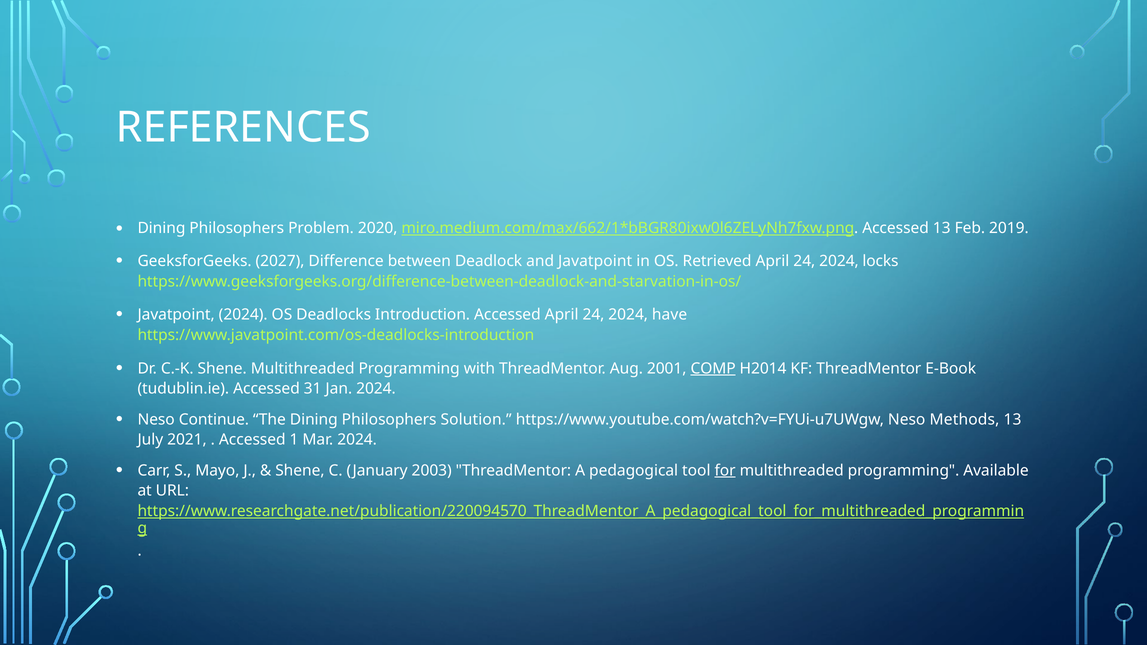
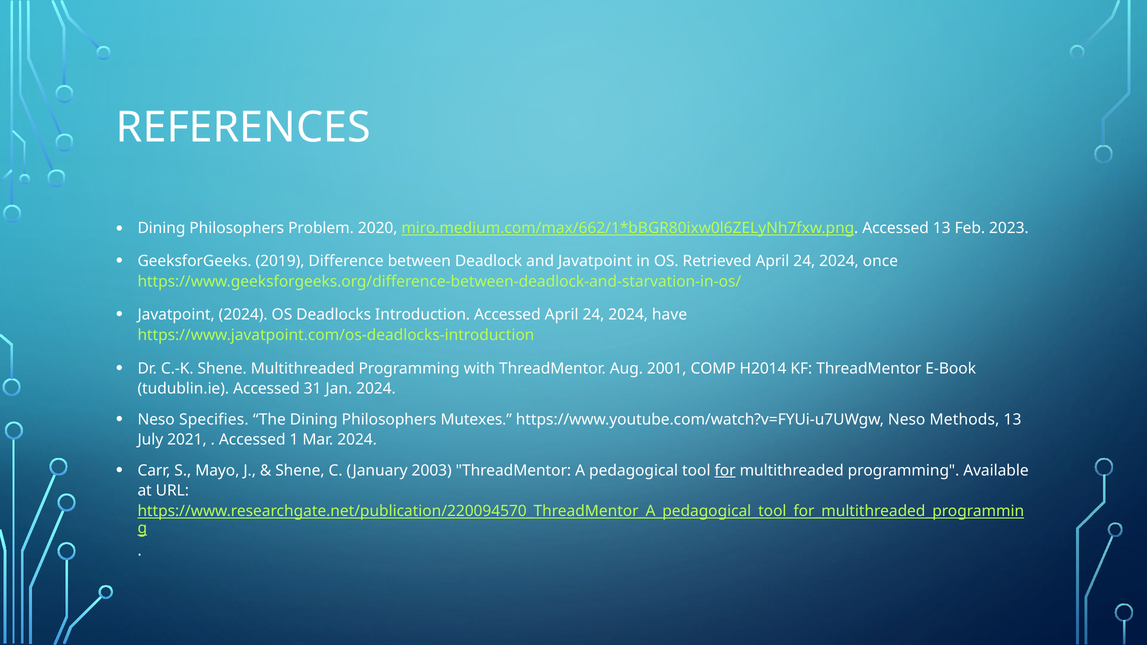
2019: 2019 -> 2023 (1009, 228)
2027: 2027 -> 2019 (280, 261)
locks: locks -> once (880, 261)
COMP underline: present -> none (713, 369)
Continue: Continue -> Specifies (214, 420)
Solution: Solution -> Mutexes (476, 420)
